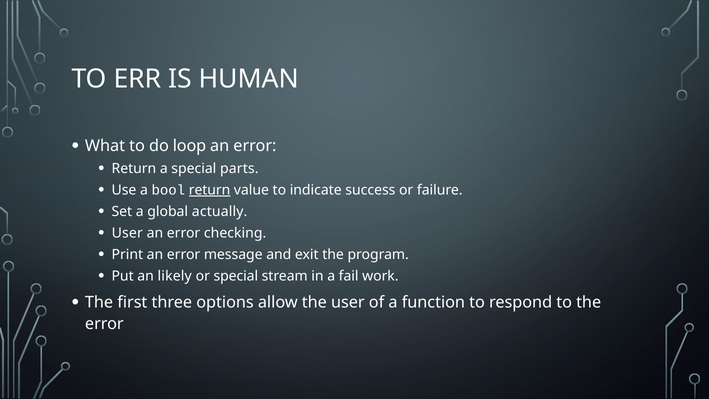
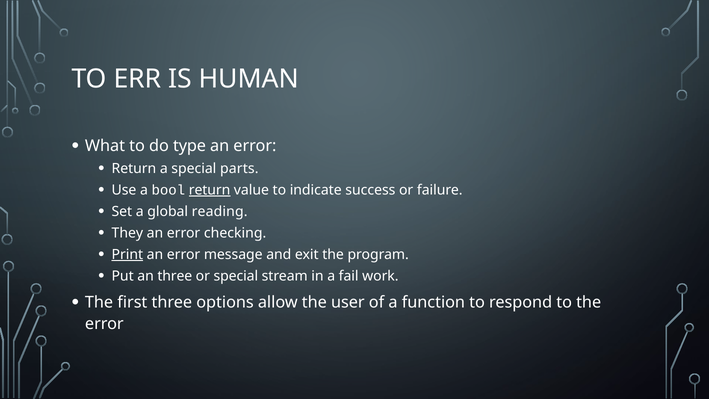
loop: loop -> type (189, 146)
actually: actually -> reading (220, 212)
User: User -> They (127, 233)
Print underline: none -> present (127, 254)
an likely: likely -> three (175, 276)
